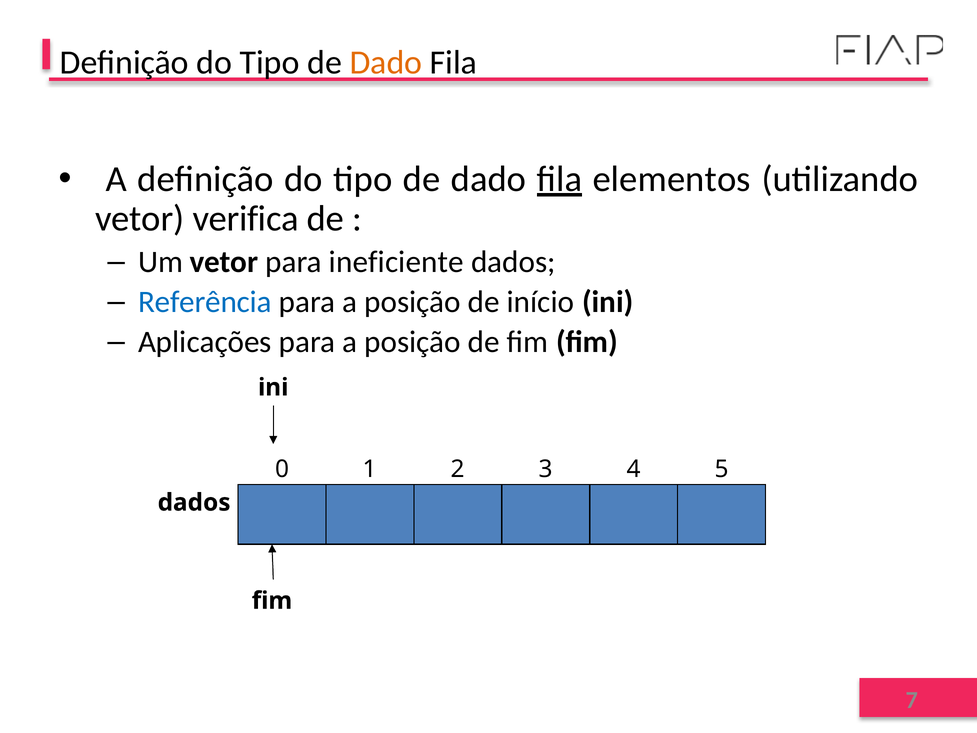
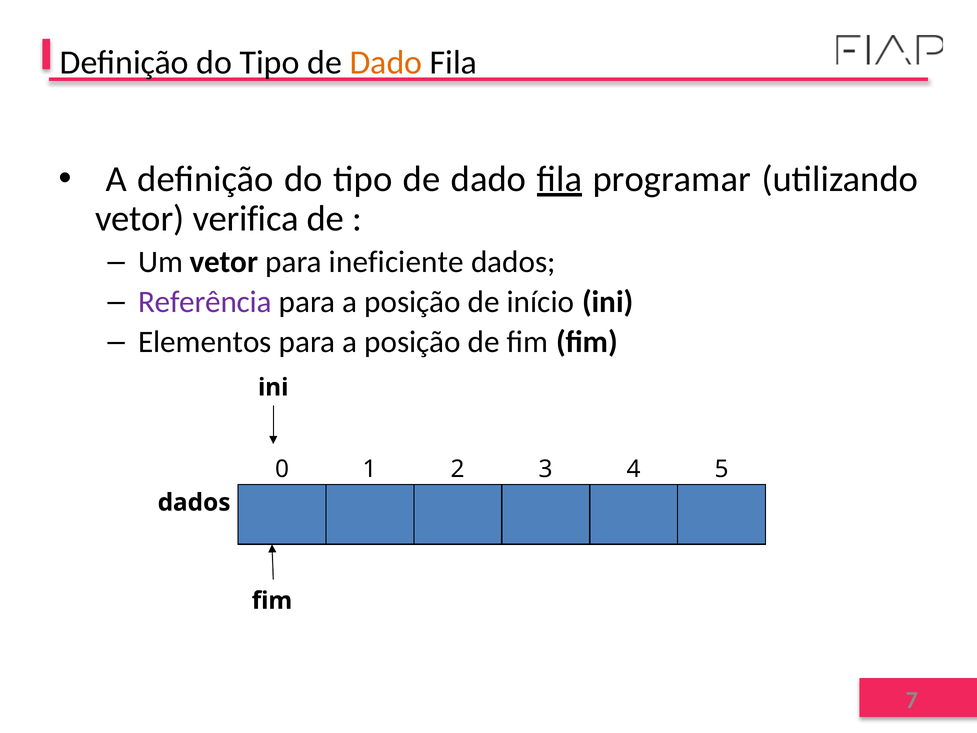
elementos: elementos -> programar (672, 179)
Referência colour: blue -> purple (205, 302)
Aplicações: Aplicações -> Elementos (205, 342)
